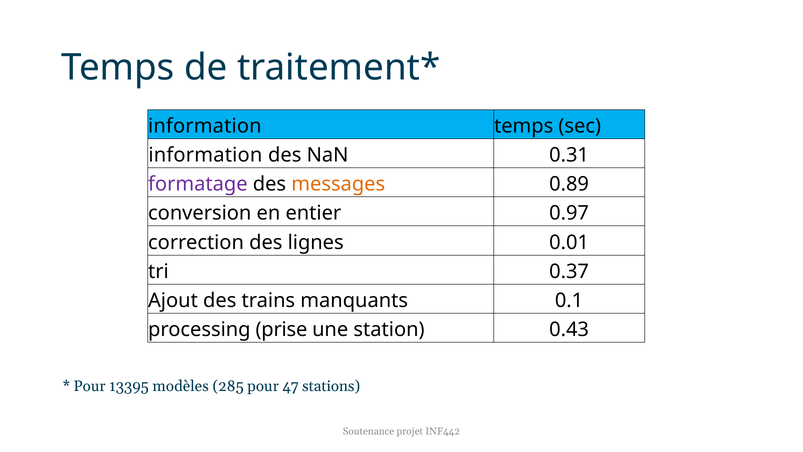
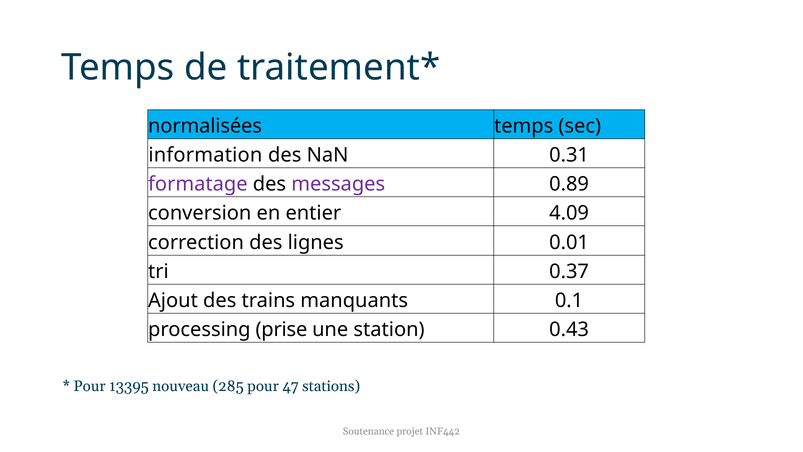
information: information -> normalisées (205, 126)
messages colour: orange -> purple (338, 184)
0.97: 0.97 -> 4.09 (569, 213)
modèles: modèles -> nouveau (181, 386)
